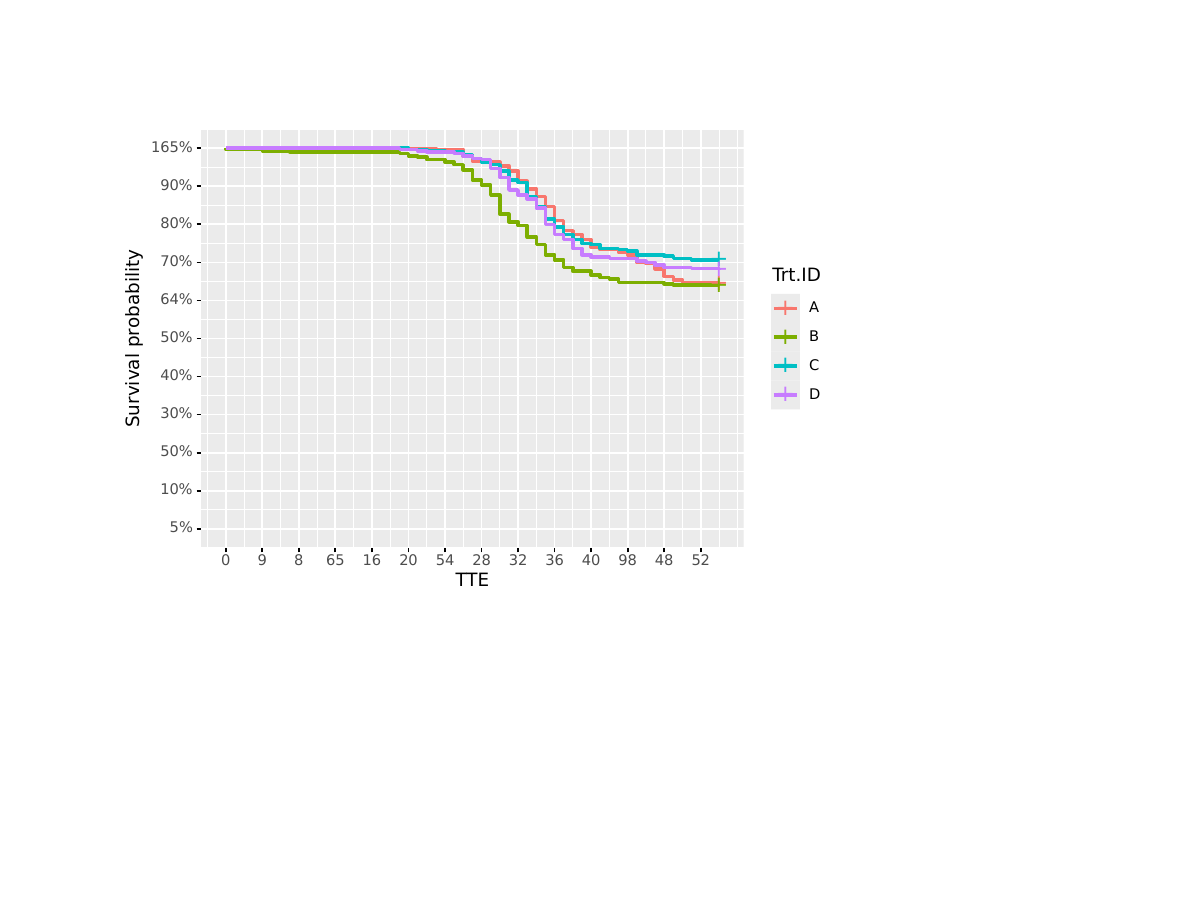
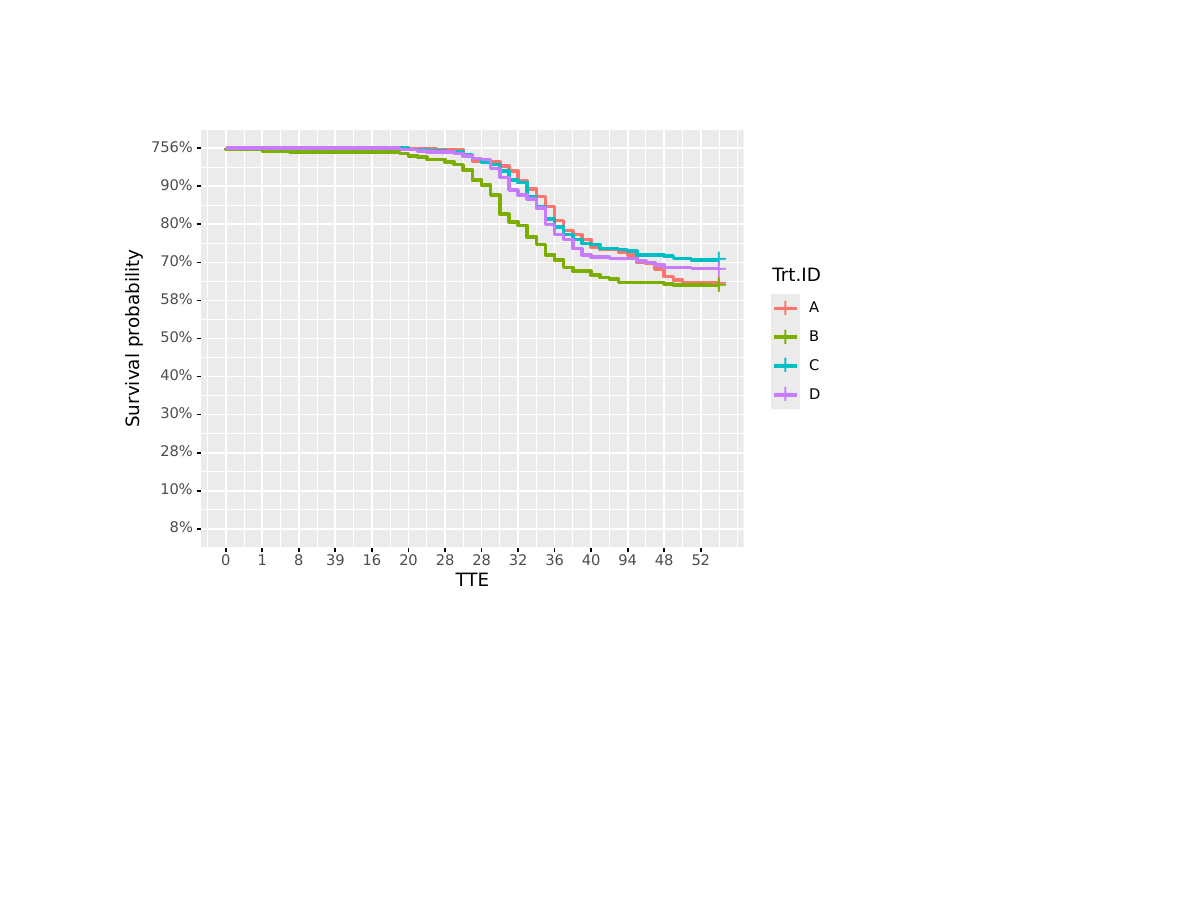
165%: 165% -> 756% (172, 148)
64%: 64% -> 58% (177, 300)
50%: 50% -> 28% (177, 452)
5%: 5% -> 8% (181, 528)
9: 9 -> 1 (262, 561)
65: 65 -> 39 (336, 561)
20 54: 54 -> 28 (445, 561)
98: 98 -> 94 (628, 561)
